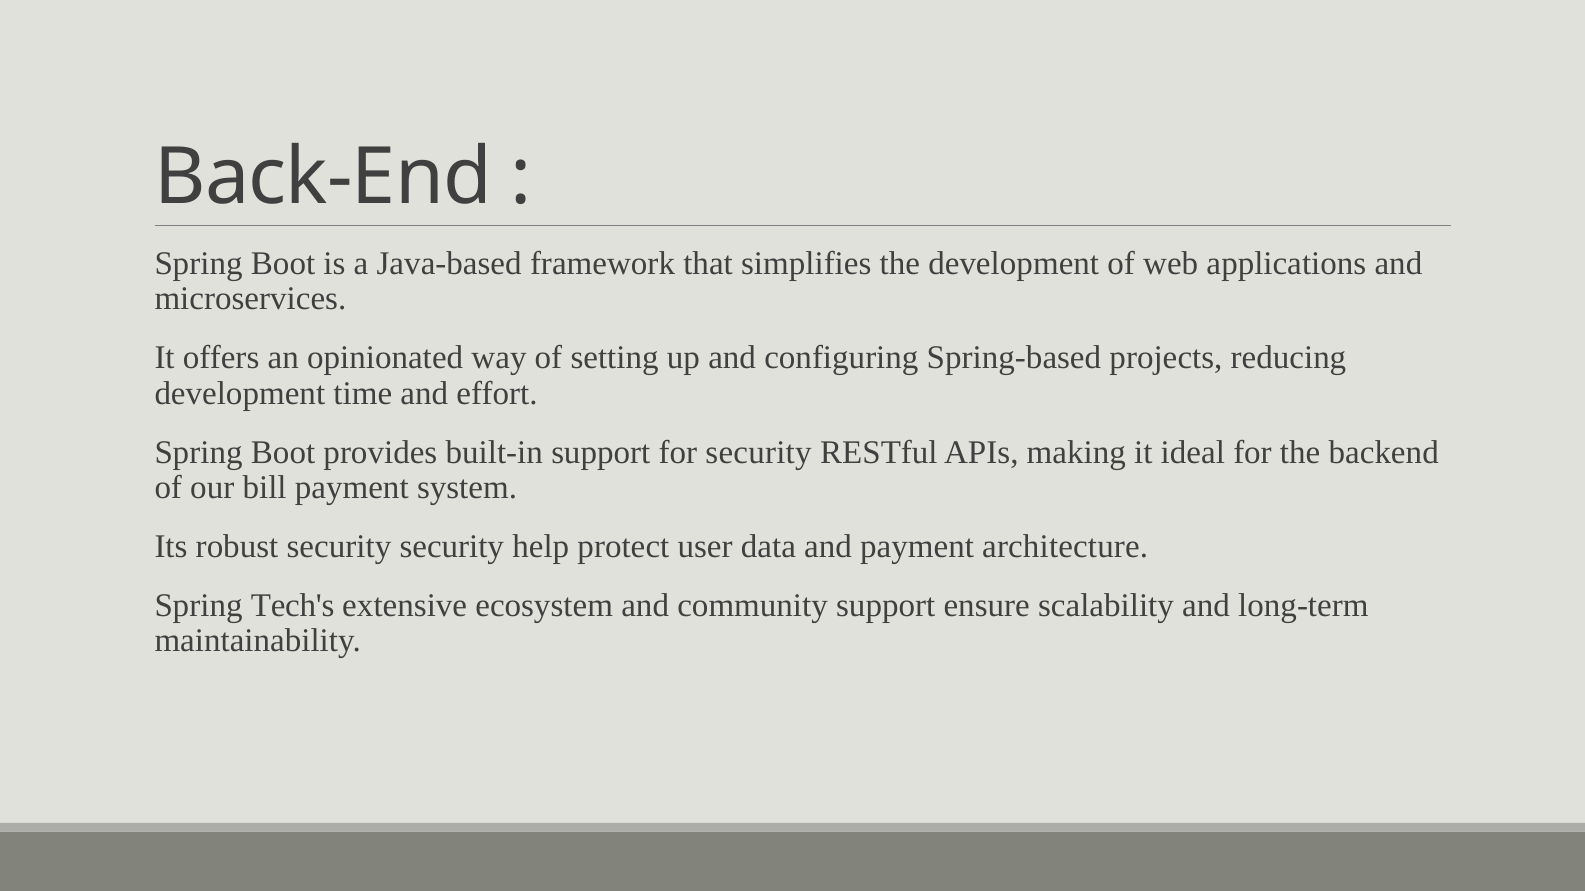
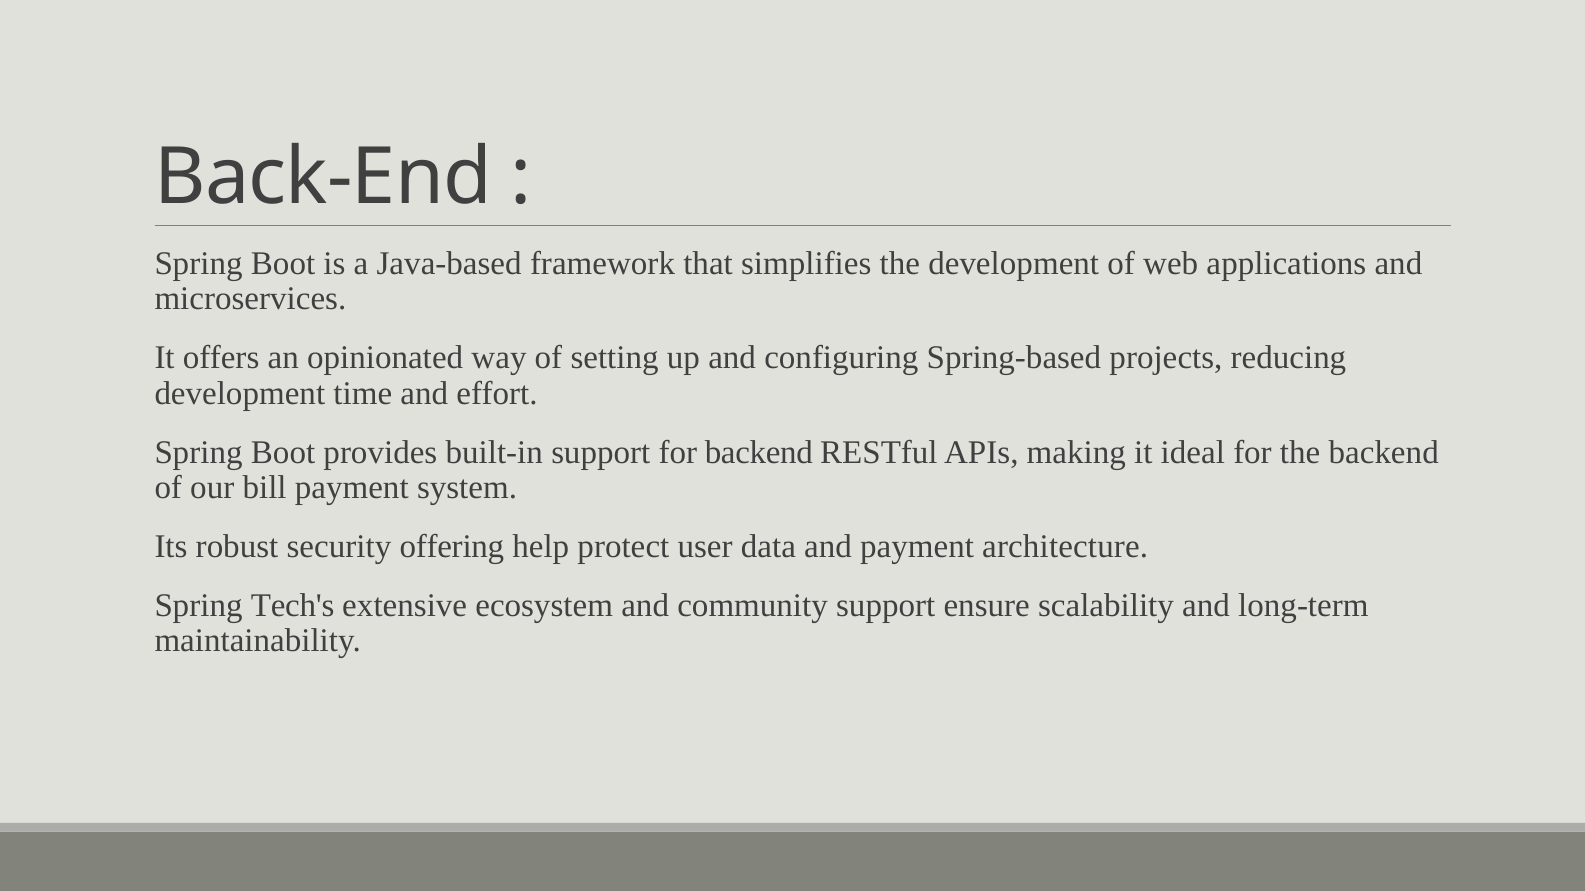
for security: security -> backend (759, 452)
security security: security -> offering (452, 547)
